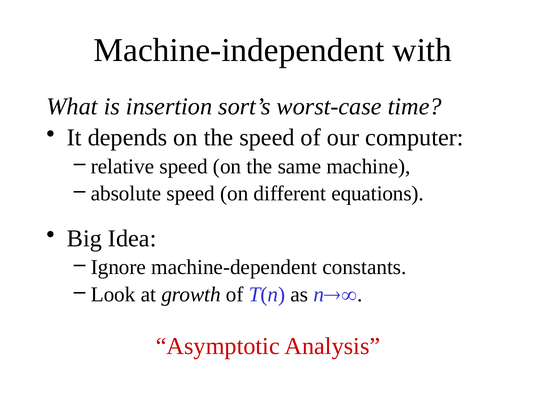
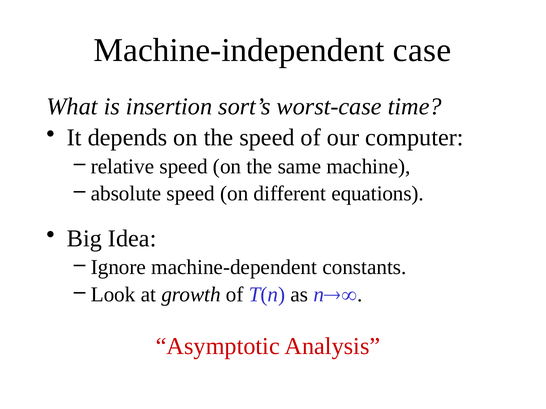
with: with -> case (422, 50)
